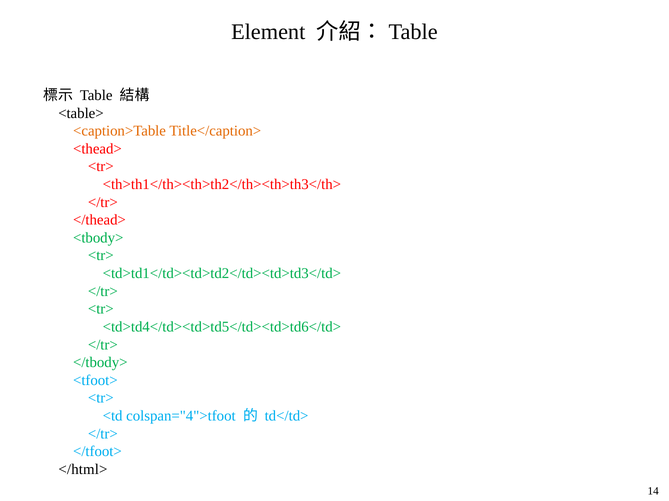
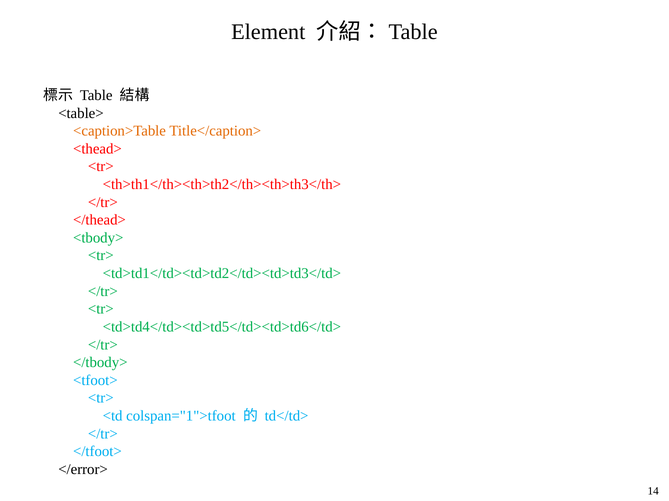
colspan="4">tfoot: colspan="4">tfoot -> colspan="1">tfoot (181, 416)
</html>: </html> -> </error> (83, 470)
